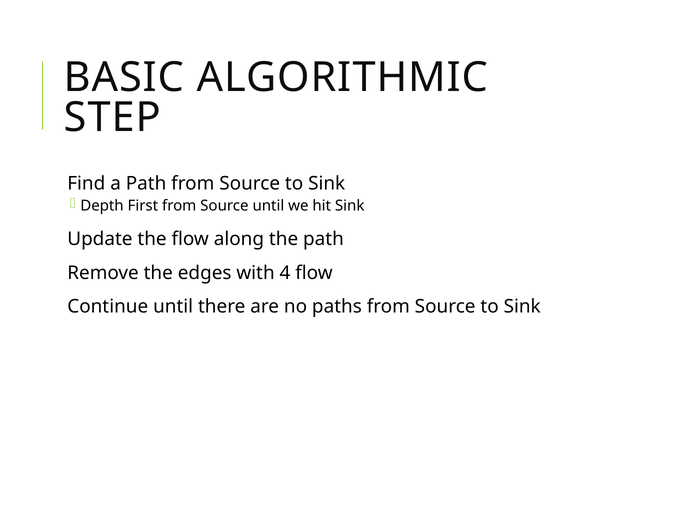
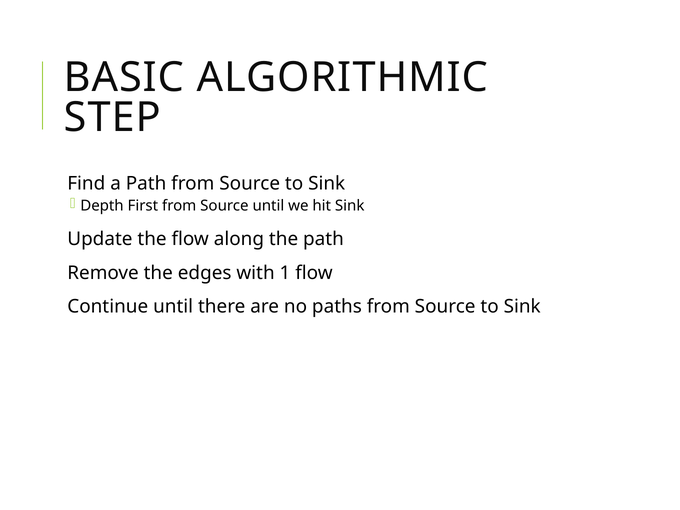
4: 4 -> 1 (285, 273)
